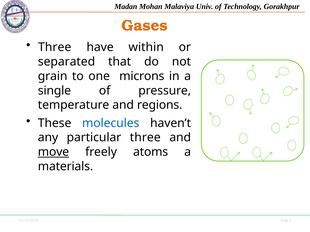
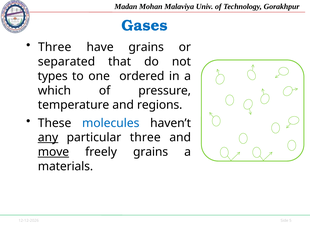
Gases colour: orange -> blue (145, 26)
have within: within -> grains (146, 47)
grain: grain -> types (53, 76)
microns: microns -> ordered (142, 76)
single: single -> which (54, 91)
any underline: none -> present (48, 138)
freely atoms: atoms -> grains (151, 152)
